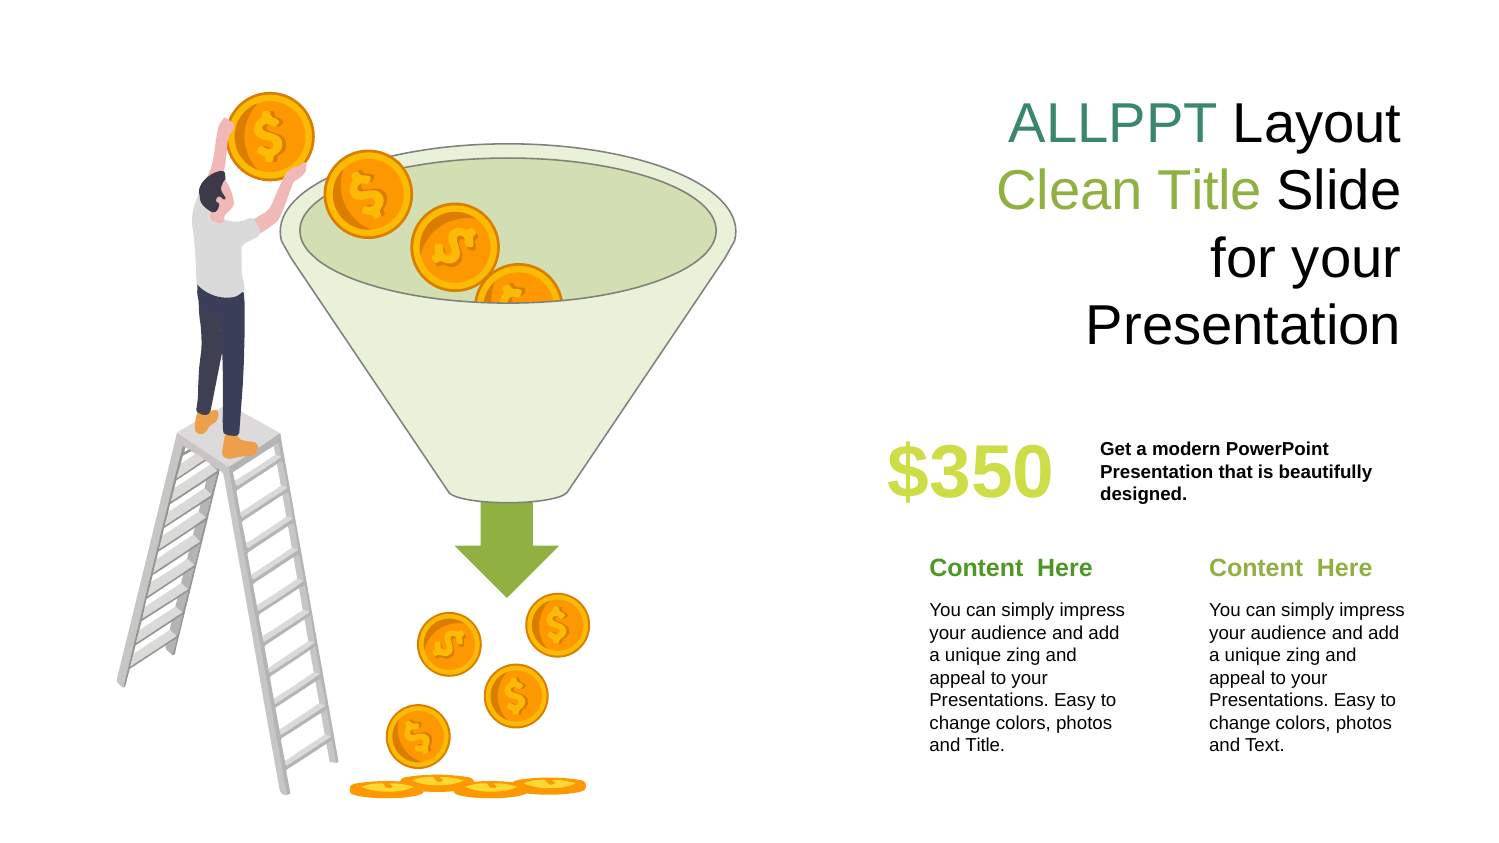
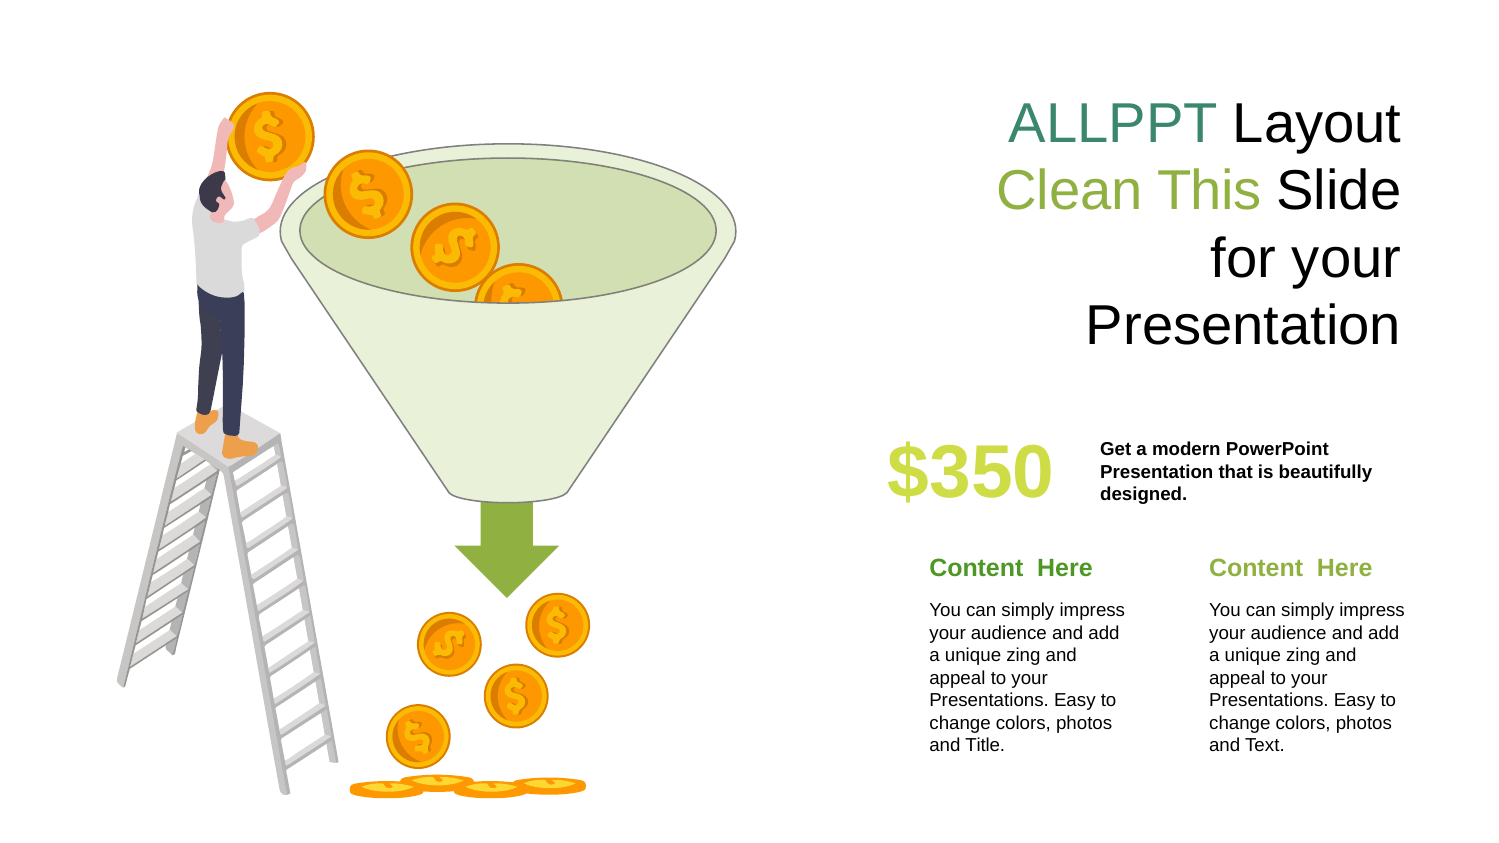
Clean Title: Title -> This (1209, 191)
